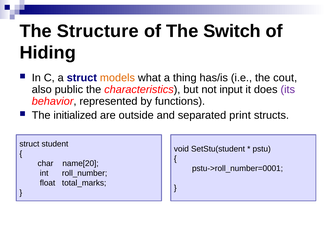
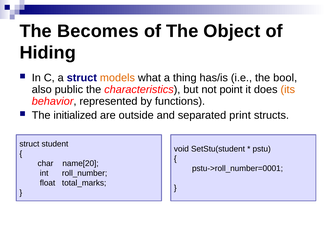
Structure: Structure -> Becomes (98, 31)
Switch: Switch -> Object (232, 31)
cout: cout -> bool (285, 78)
input: input -> point (231, 90)
its colour: purple -> orange (288, 90)
